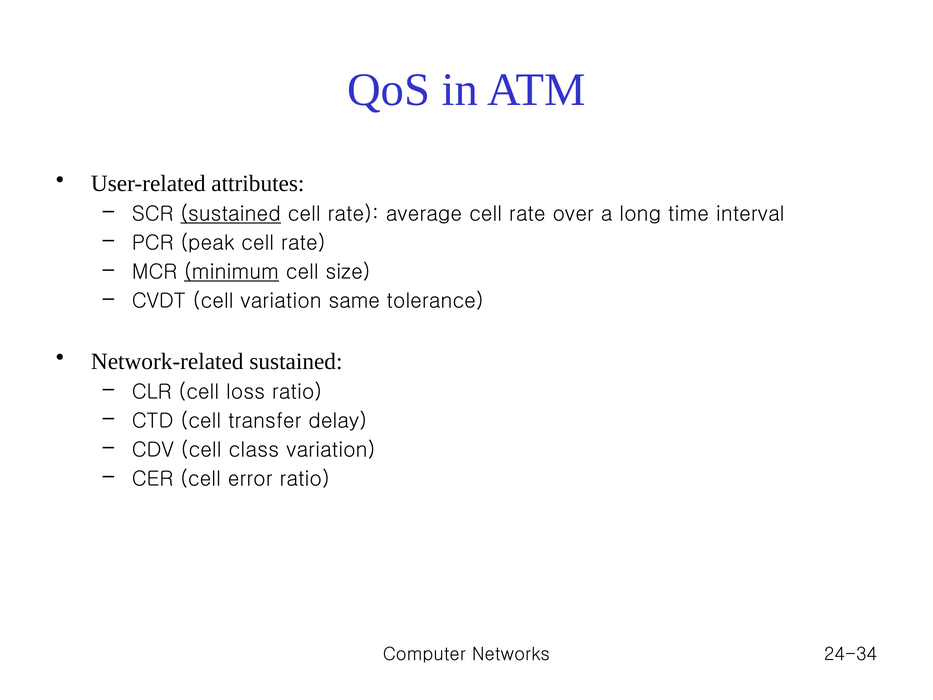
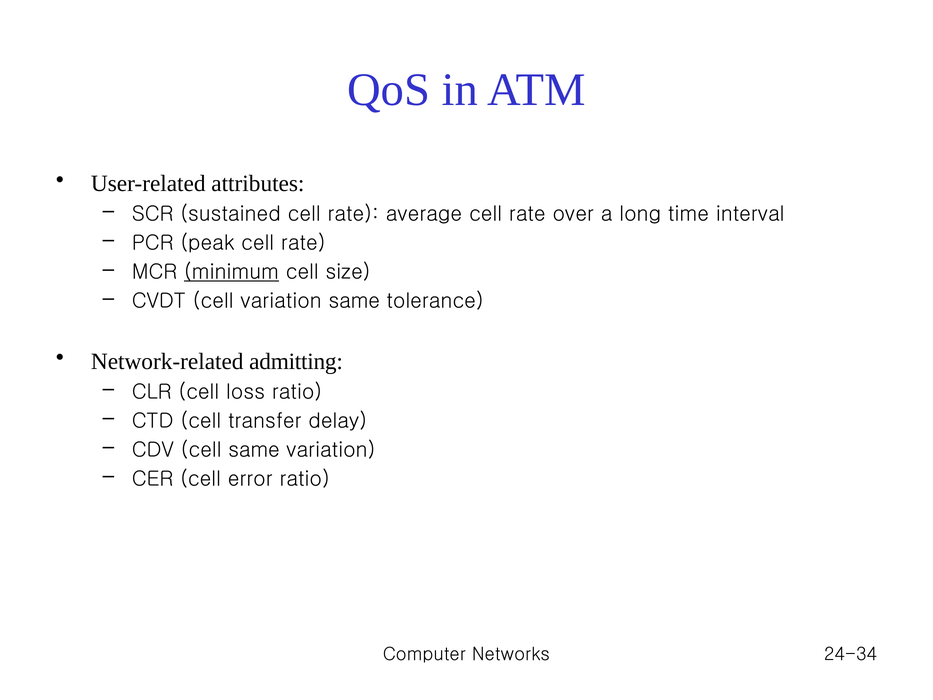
sustained underline: present -> none (231, 214)
Network-related sustained: sustained -> admitting (296, 361)
cell class: class -> same (254, 450)
